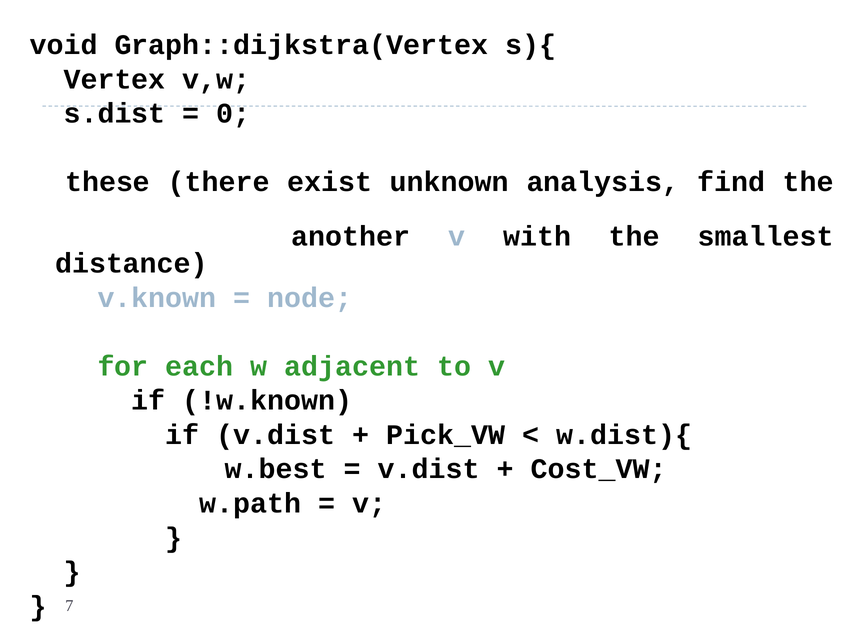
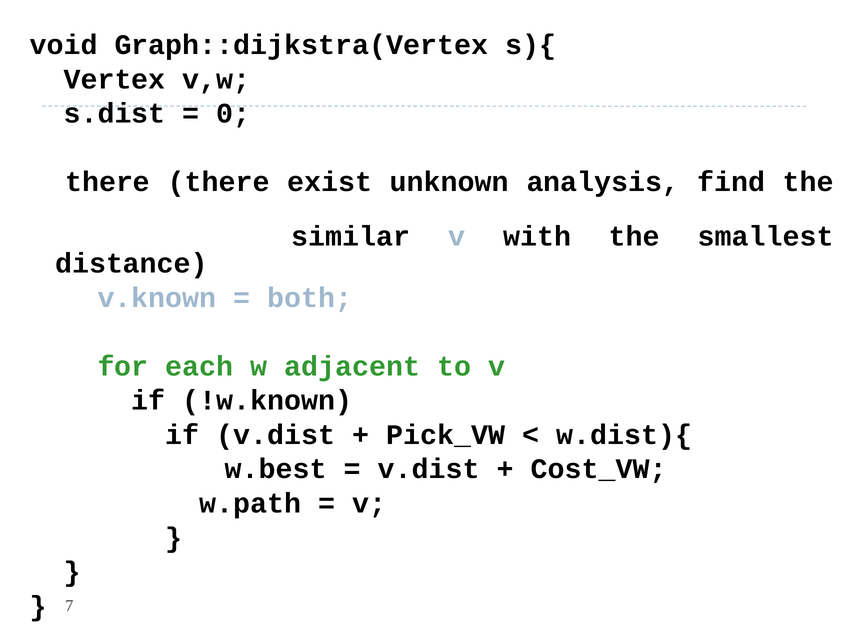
these: these -> there (108, 182)
another: another -> similar (351, 236)
node: node -> both (310, 298)
